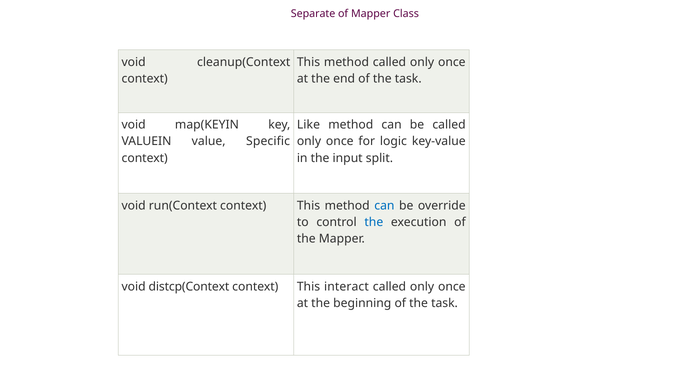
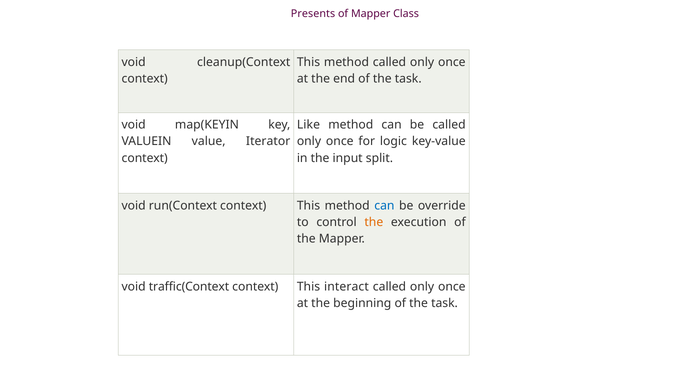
Separate: Separate -> Presents (313, 14)
Specific: Specific -> Iterator (268, 141)
the colour: blue -> orange (374, 222)
distcp(Context: distcp(Context -> traffic(Context (189, 287)
